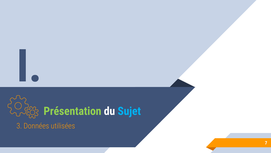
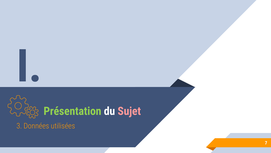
Sujet colour: light blue -> pink (129, 111)
